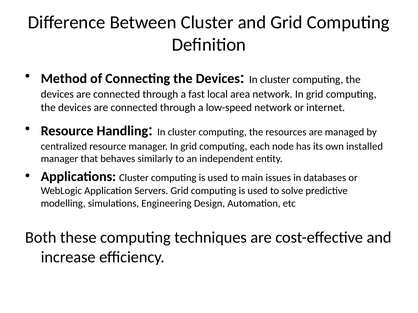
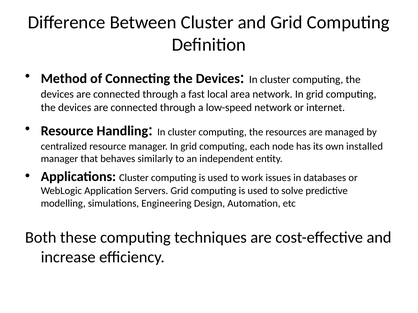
main: main -> work (252, 178)
